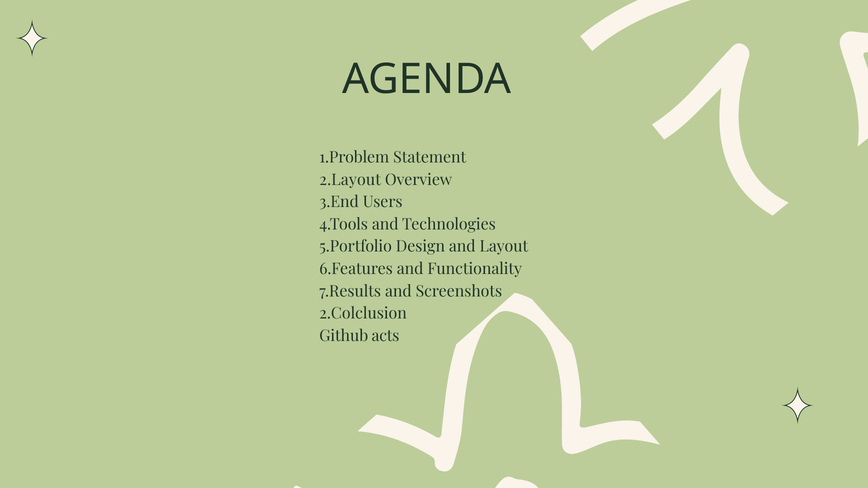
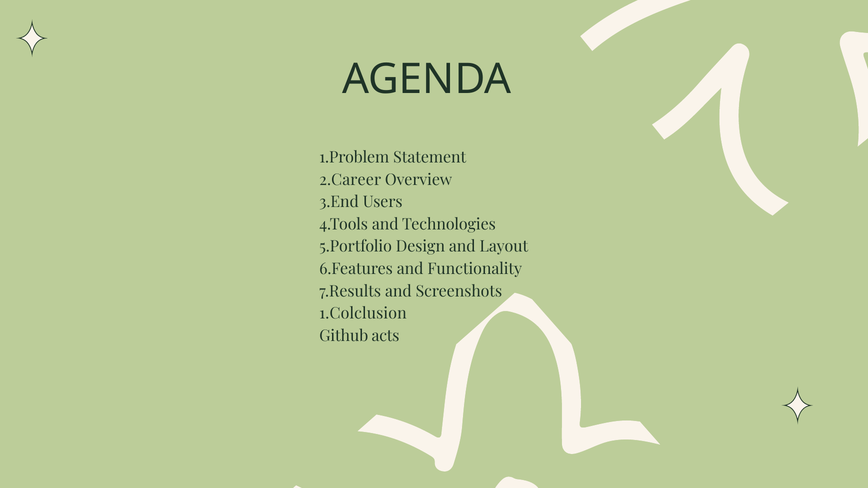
2.Layout: 2.Layout -> 2.Career (350, 180)
2.Colclusion: 2.Colclusion -> 1.Colclusion (363, 314)
